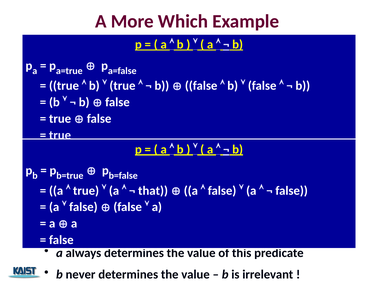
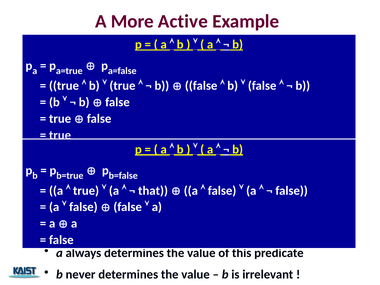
Which: Which -> Active (183, 21)
